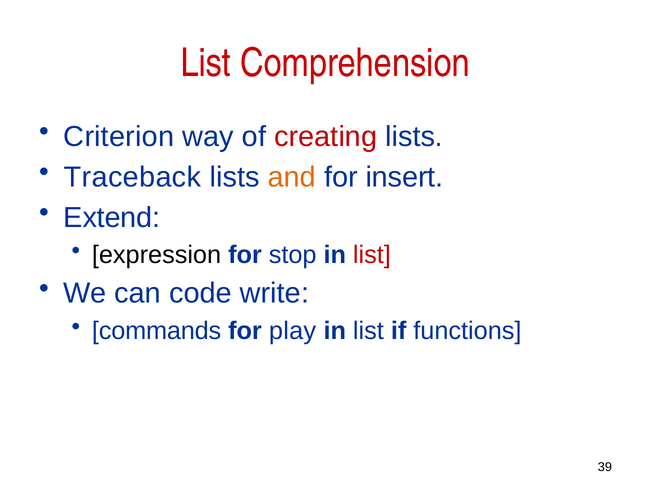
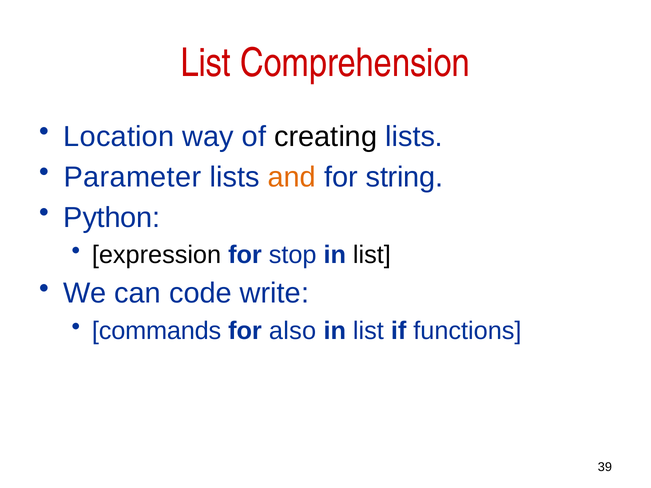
Criterion: Criterion -> Location (119, 137)
creating colour: red -> black (326, 137)
Traceback: Traceback -> Parameter (132, 177)
insert: insert -> string (405, 177)
Extend: Extend -> Python (112, 218)
list colour: red -> black (372, 255)
play: play -> also (293, 331)
